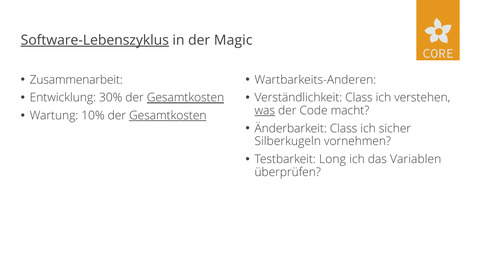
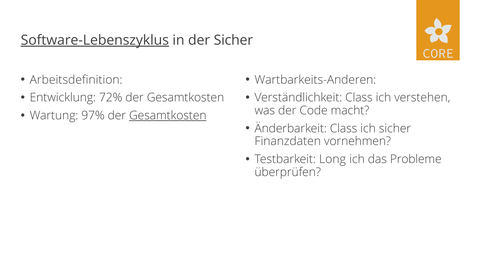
der Magic: Magic -> Sicher (233, 40)
Zusammenarbeit: Zusammenarbeit -> Arbeitsdefinition (76, 80)
30%: 30% -> 72% (111, 98)
Gesamtkosten underline: present -> none (185, 98)
was underline: present -> none (265, 111)
10%: 10% -> 97% (93, 116)
Silberkugeln: Silberkugeln -> Finanzdaten (288, 141)
Variablen: Variablen -> Probleme (416, 159)
